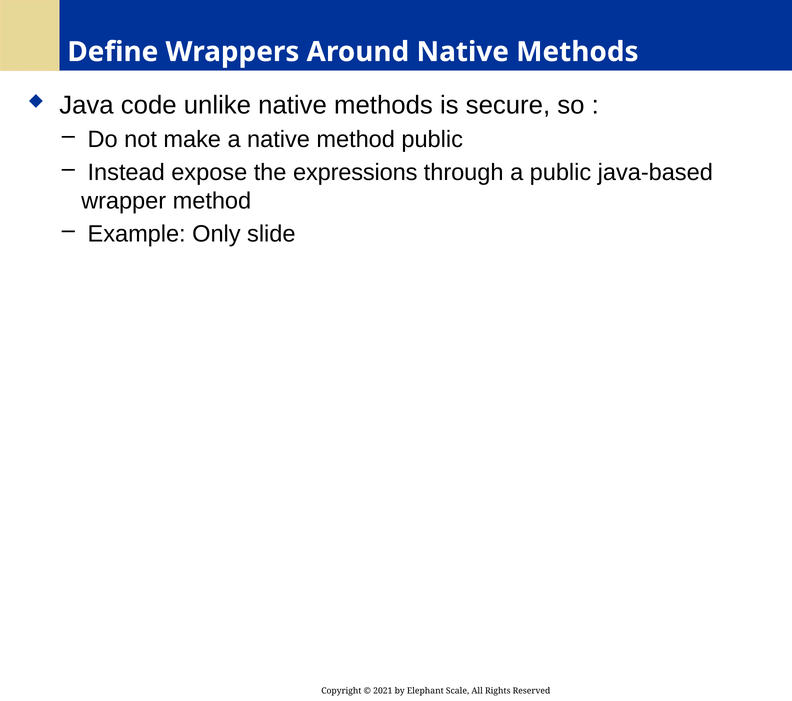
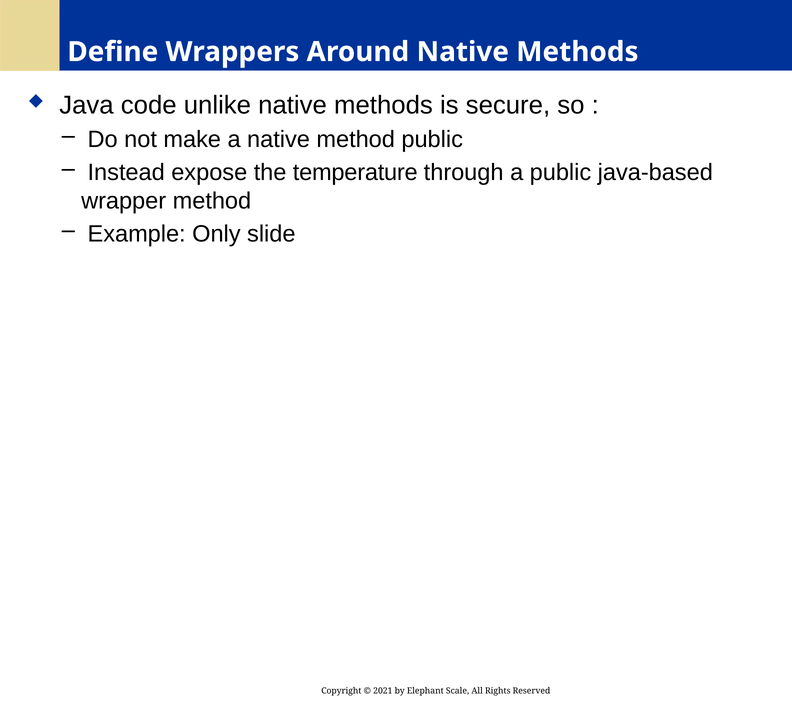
expressions: expressions -> temperature (355, 172)
